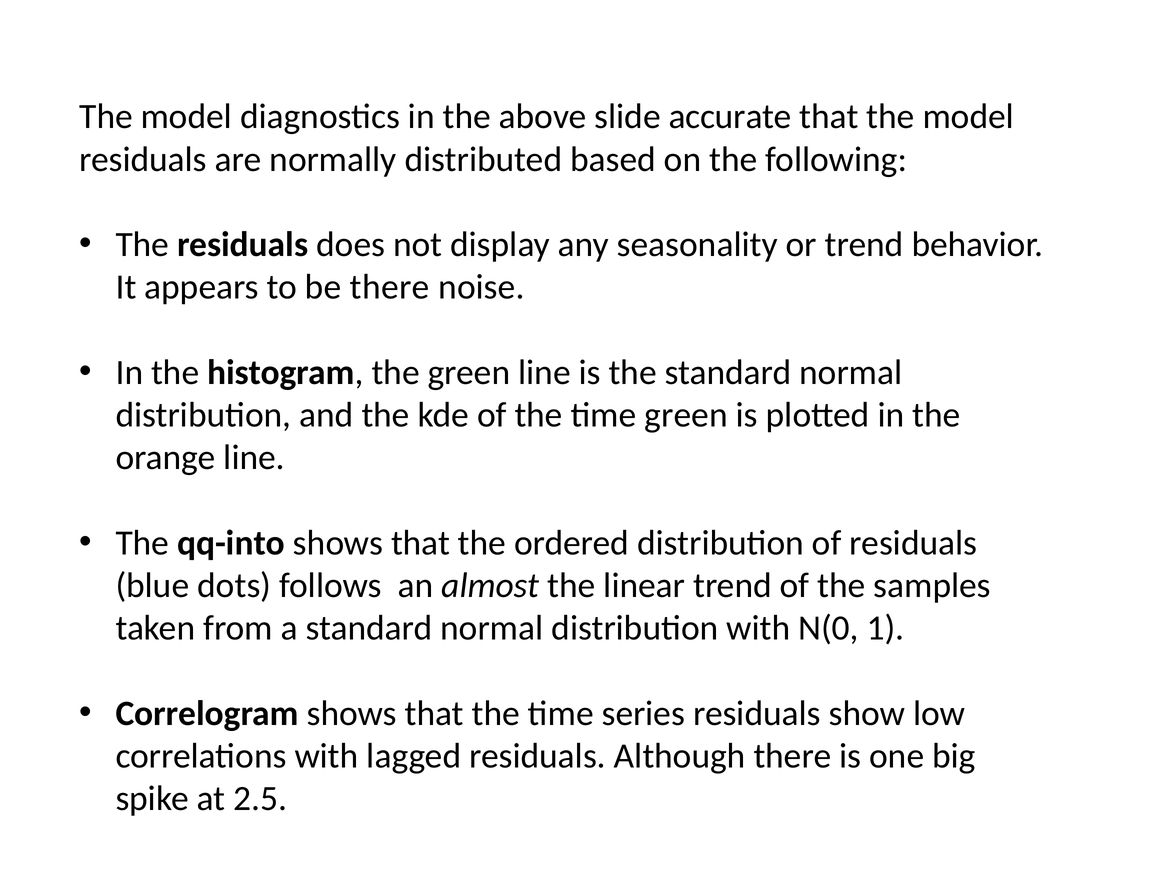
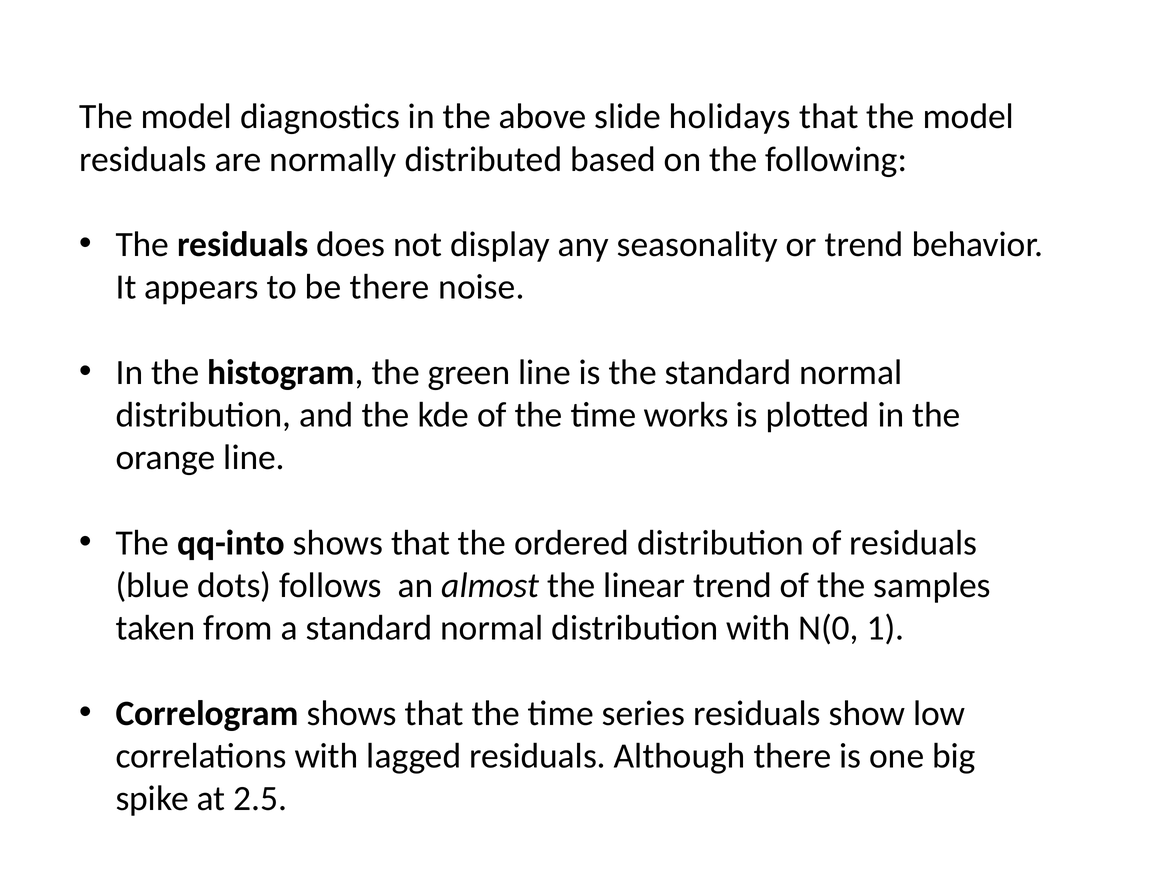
accurate: accurate -> holidays (730, 117)
time green: green -> works (686, 415)
